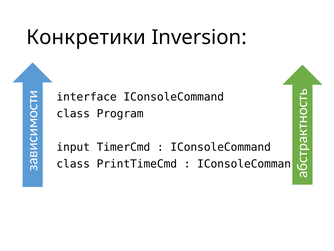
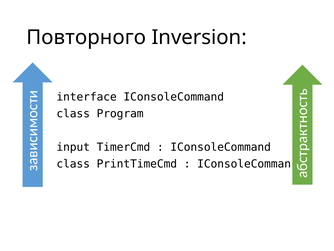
Конкретики: Конкретики -> Повторного (86, 37)
